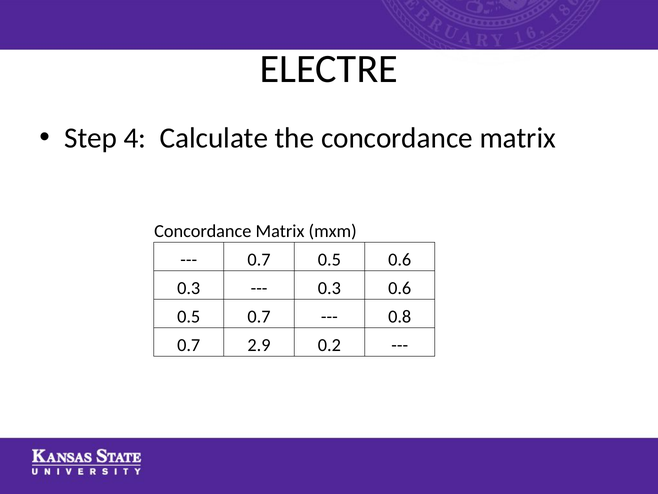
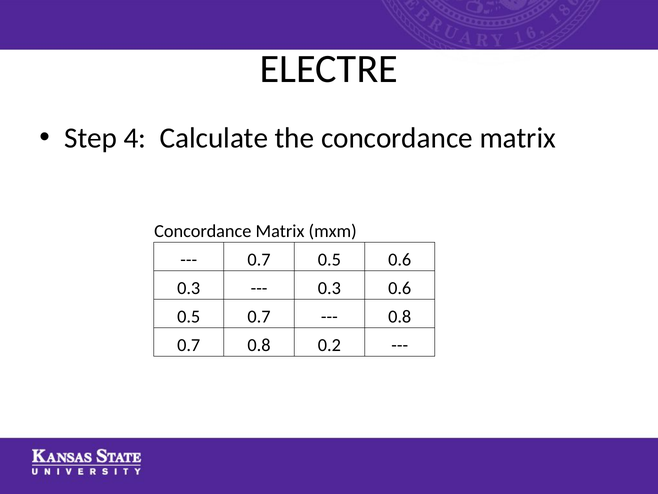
0.7 2.9: 2.9 -> 0.8 (259, 345)
